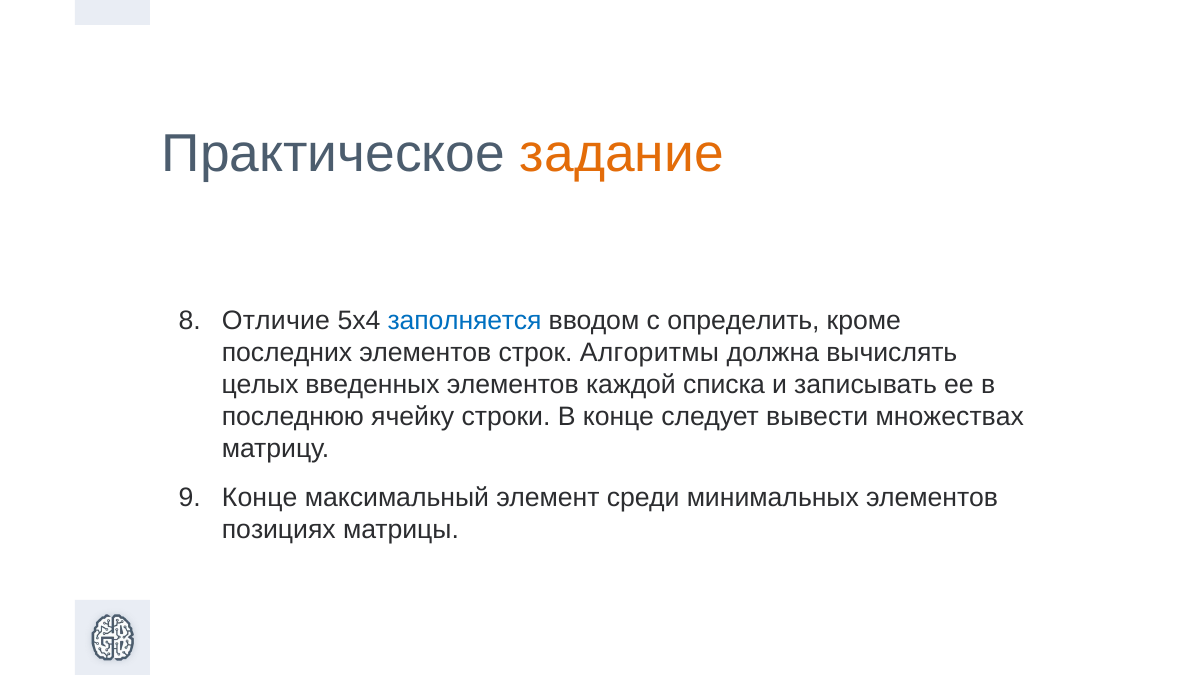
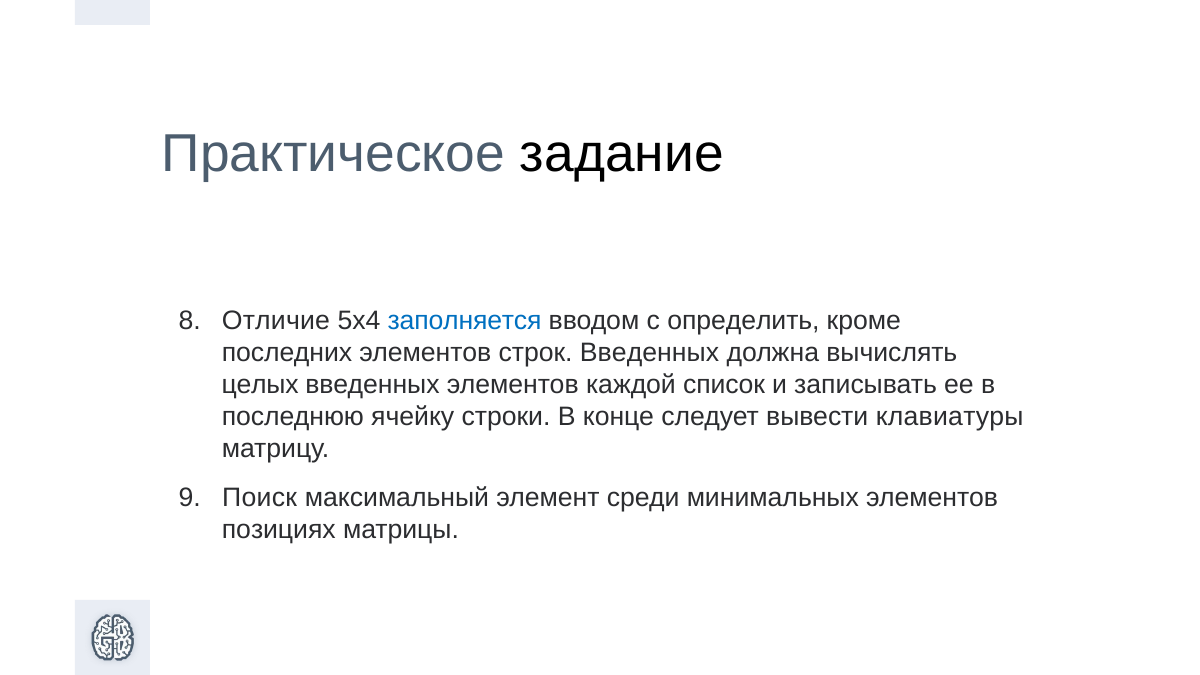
задание colour: orange -> black (622, 154)
строк Алгоритмы: Алгоритмы -> Введенных (650, 353)
списка: списка -> список (724, 385)
множествах: множествах -> клавиатуры (950, 417)
Конце: Конце -> Поиск (260, 498)
